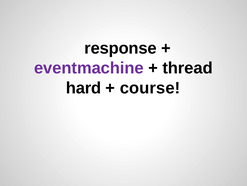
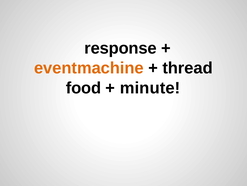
eventmachine colour: purple -> orange (89, 68)
hard: hard -> food (84, 88)
course: course -> minute (150, 88)
